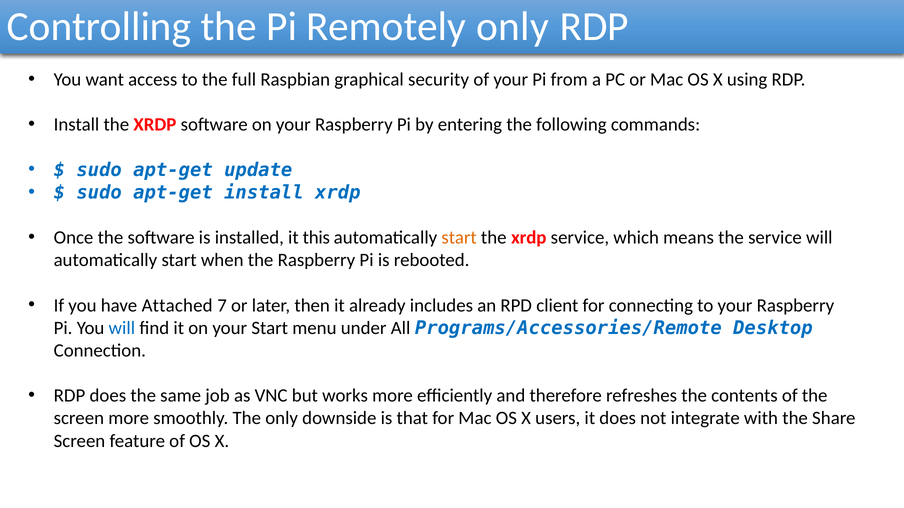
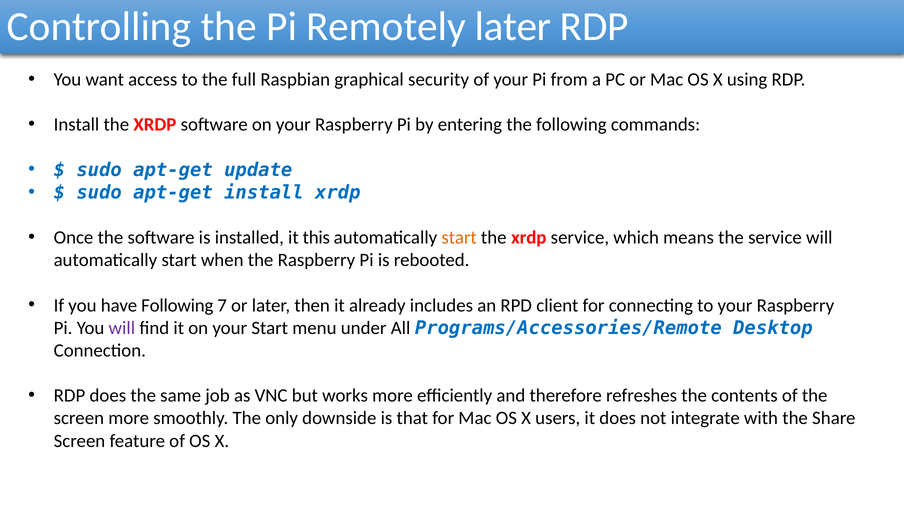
Remotely only: only -> later (513, 27)
have Attached: Attached -> Following (177, 306)
will colour: blue -> purple (122, 328)
